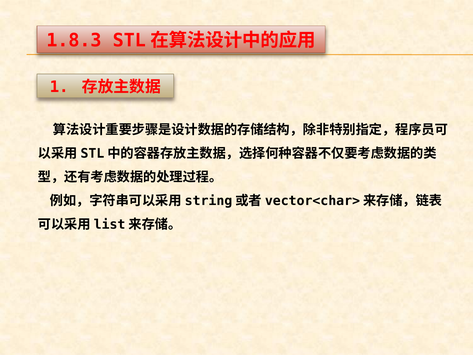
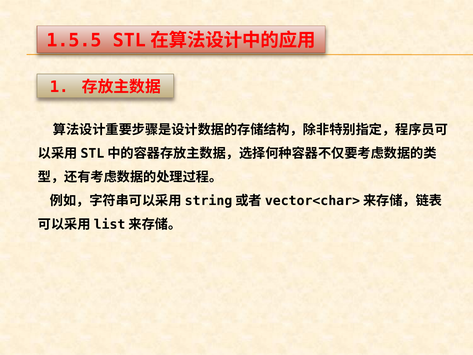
1.8.3: 1.8.3 -> 1.5.5 (74, 41)
